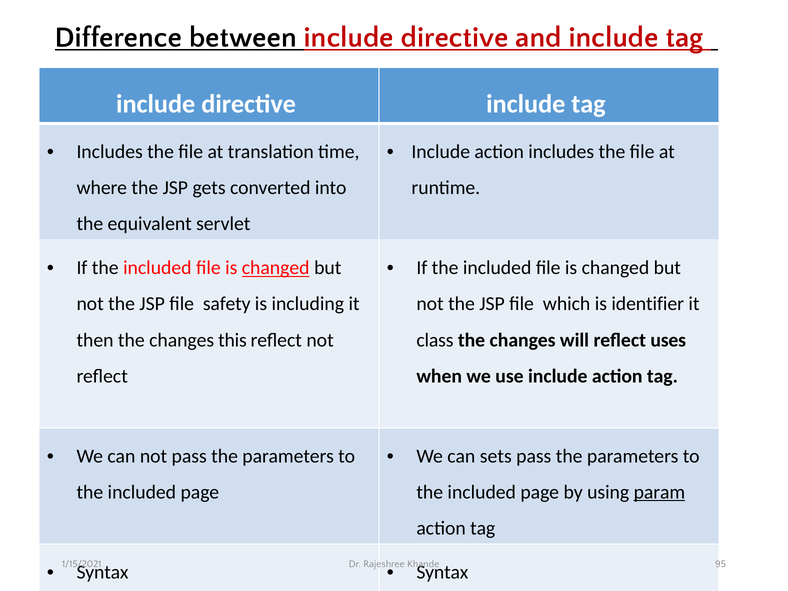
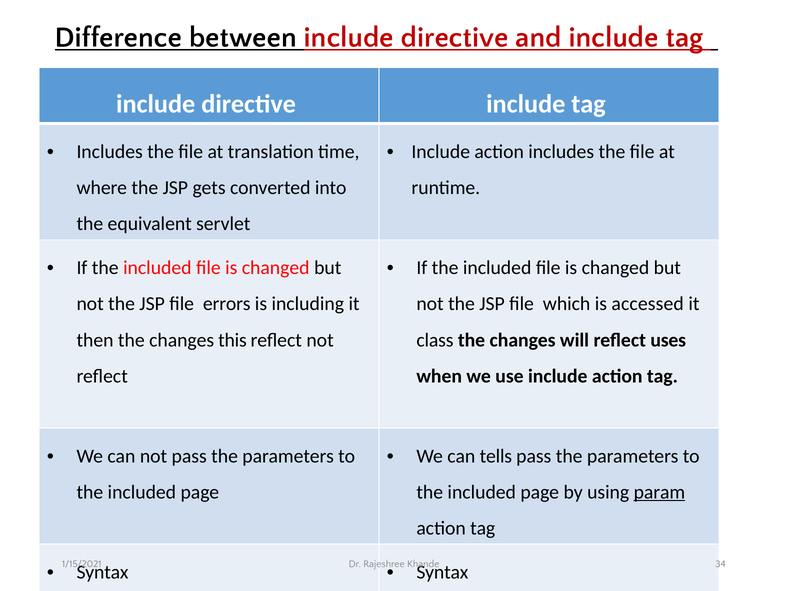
changed underline: present -> none (276, 268)
safety: safety -> errors (227, 304)
identifier: identifier -> accessed (648, 304)
sets: sets -> tells (496, 456)
95: 95 -> 34 (721, 564)
